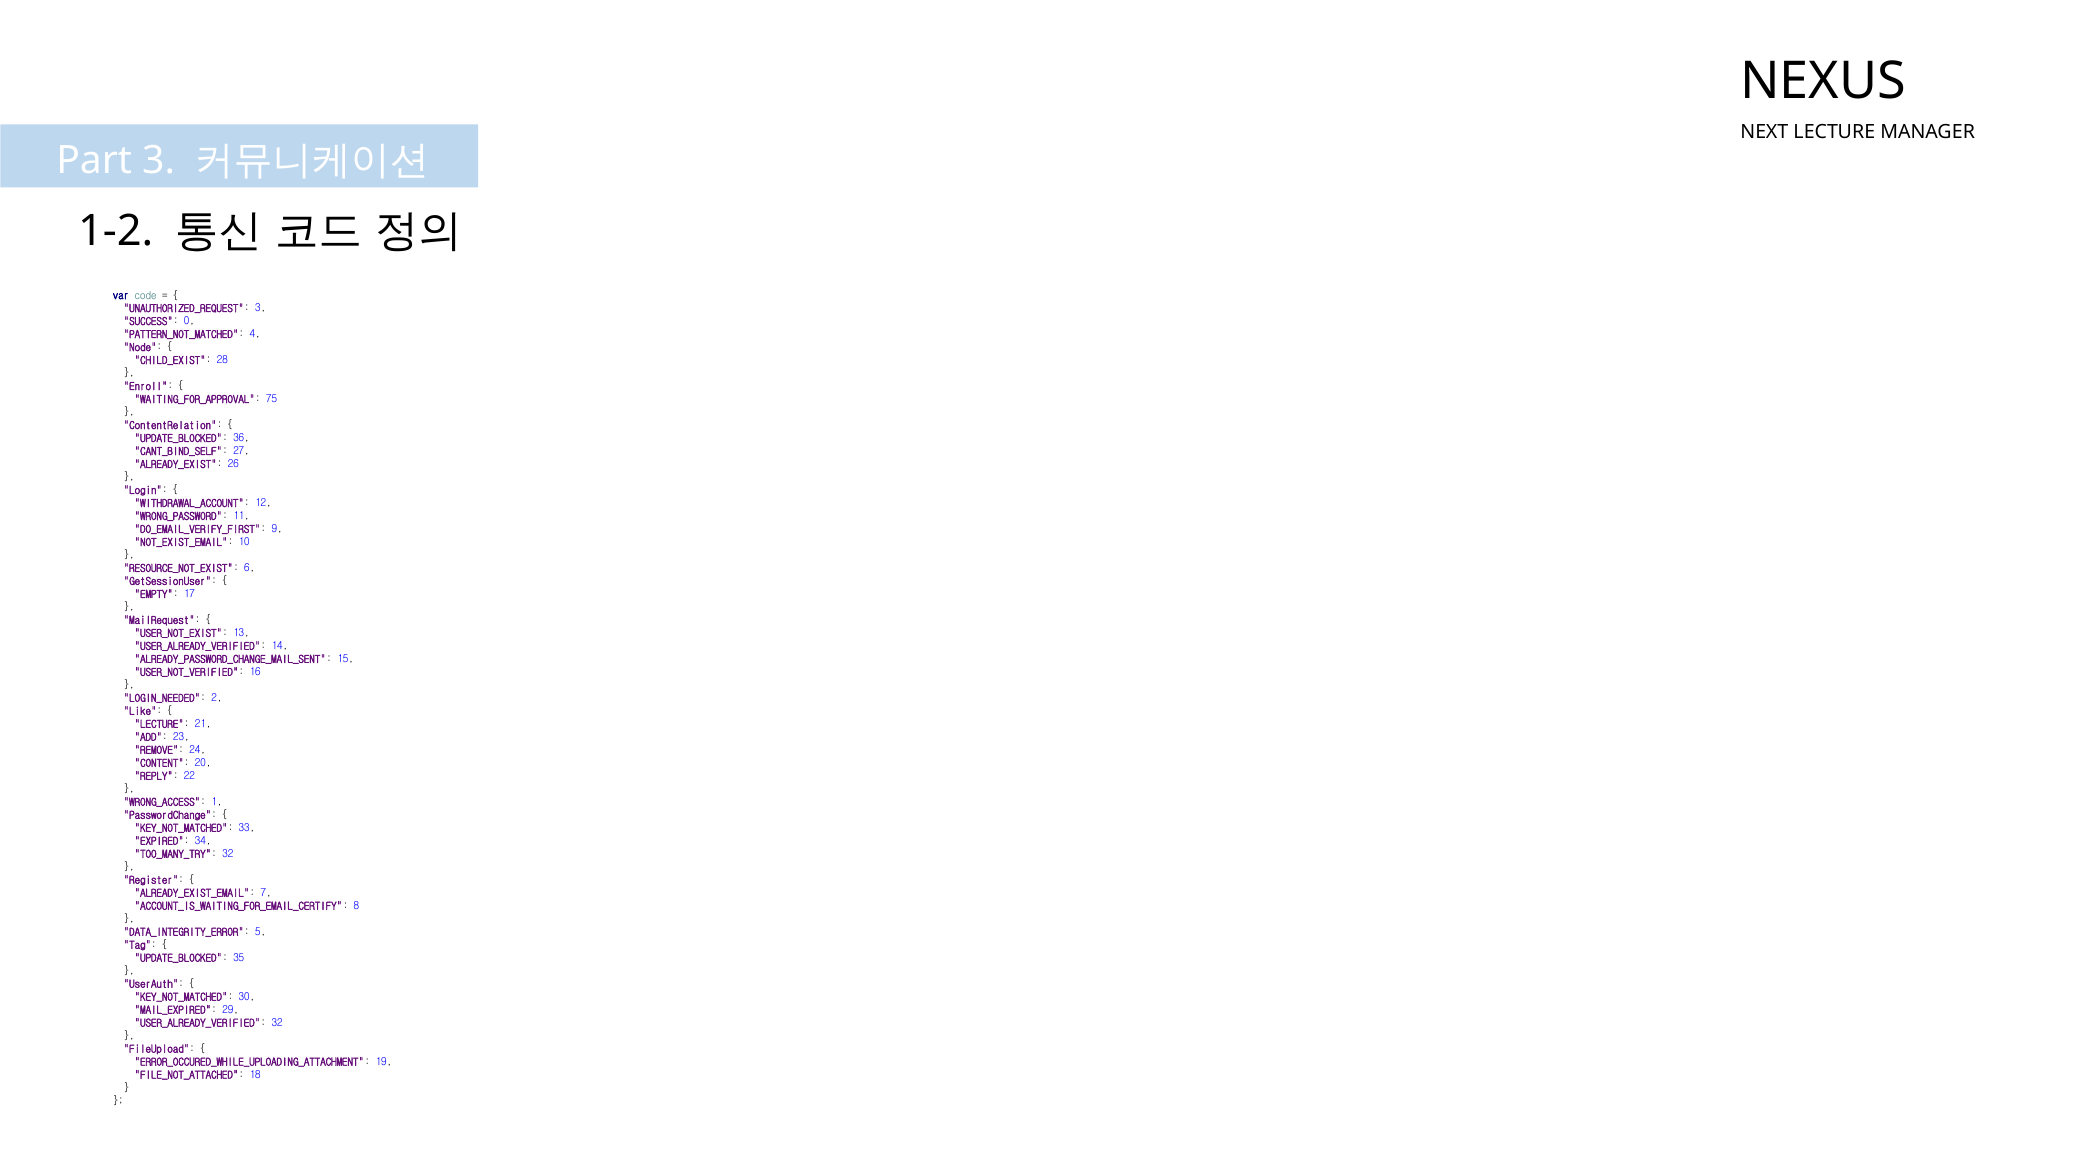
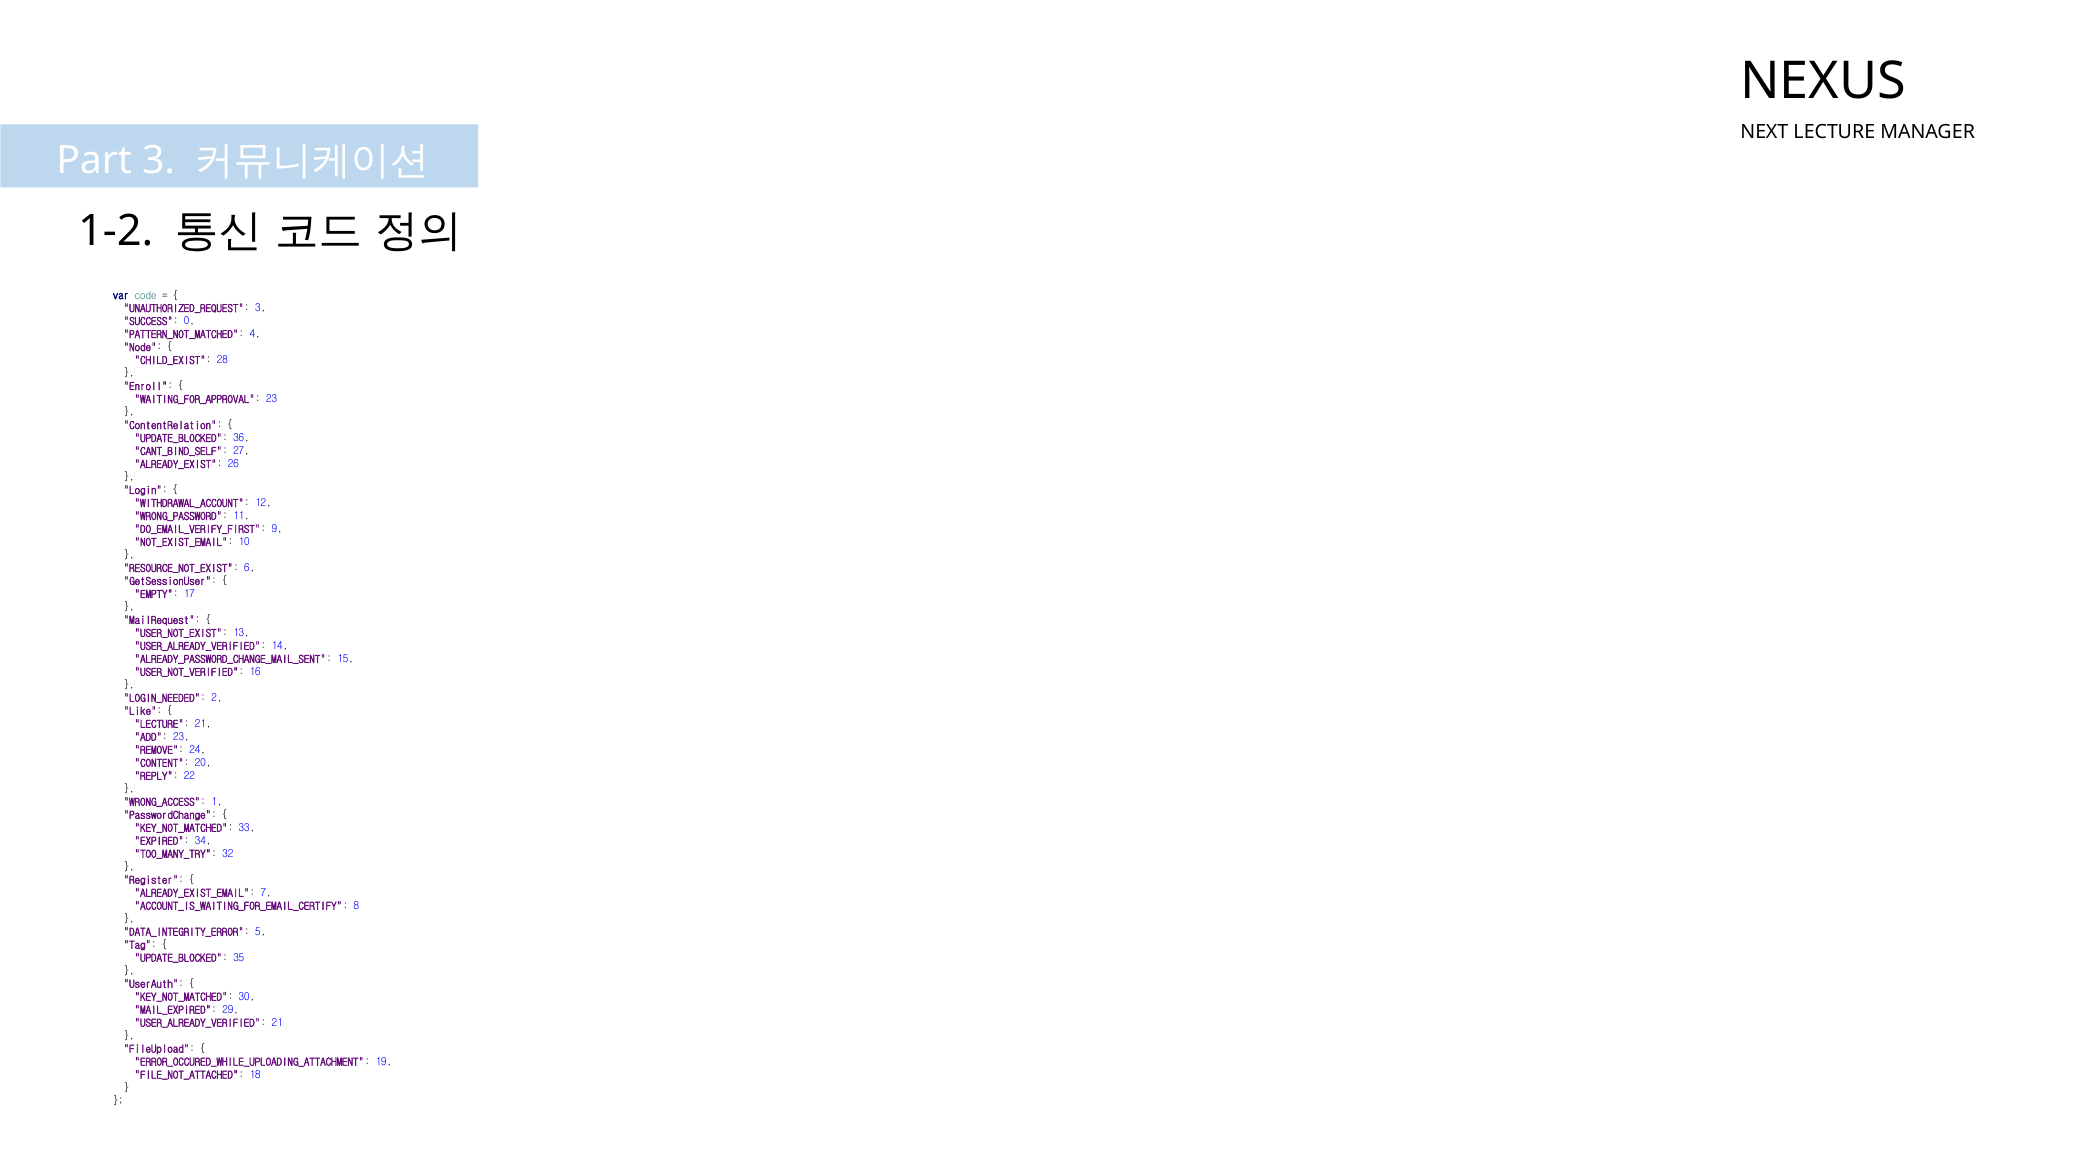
WAITING_FOR_APPROVAL 75: 75 -> 23 (272, 399)
USER_ALREADY_VERIFIED 32: 32 -> 21 (277, 1023)
